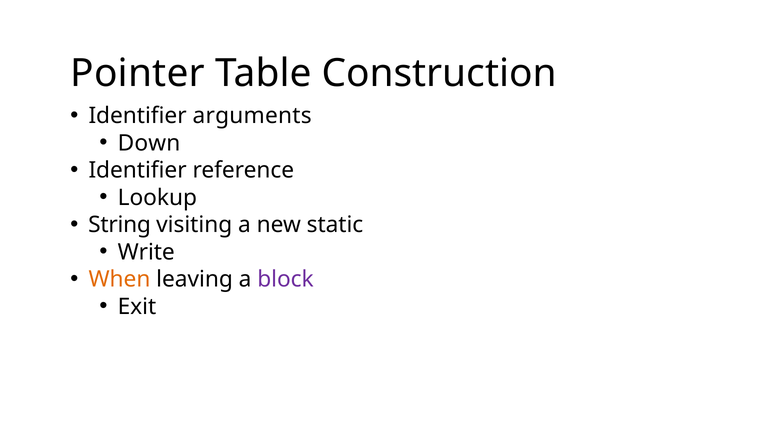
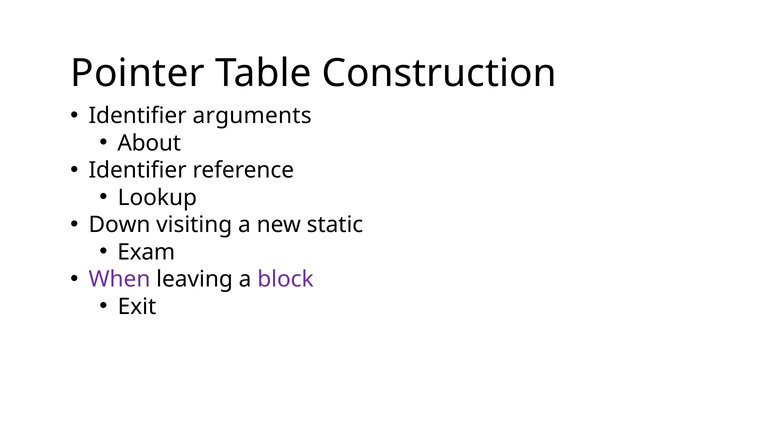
Down: Down -> About (149, 143)
String: String -> Down (119, 225)
Write: Write -> Exam (146, 252)
When colour: orange -> purple (119, 279)
